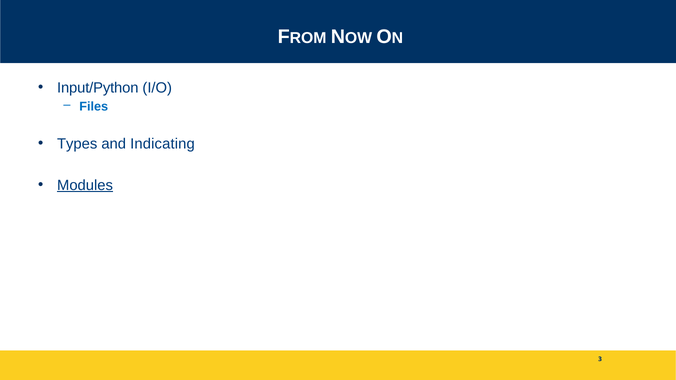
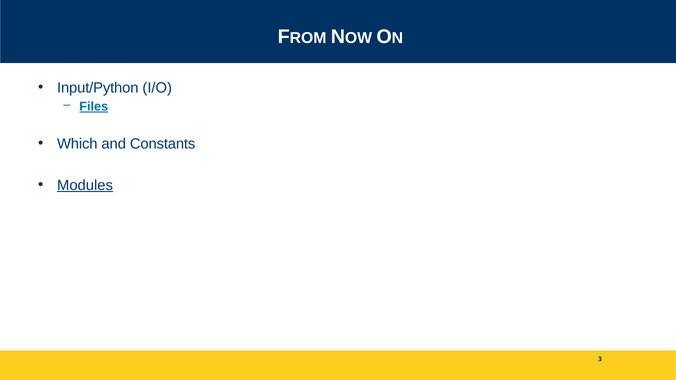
Files underline: none -> present (94, 107)
Types: Types -> Which (77, 144)
Indicating: Indicating -> Constants (163, 144)
